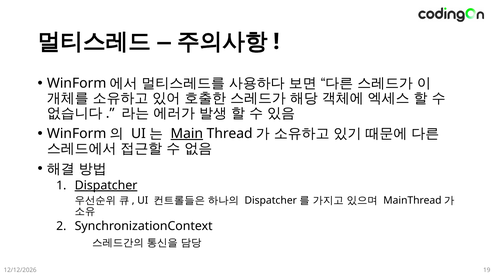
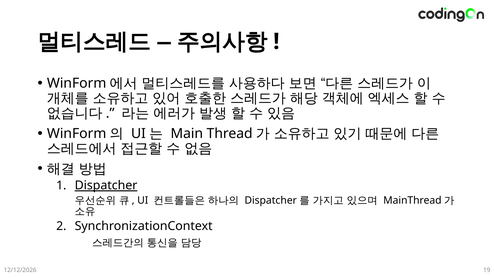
Main underline: present -> none (187, 133)
